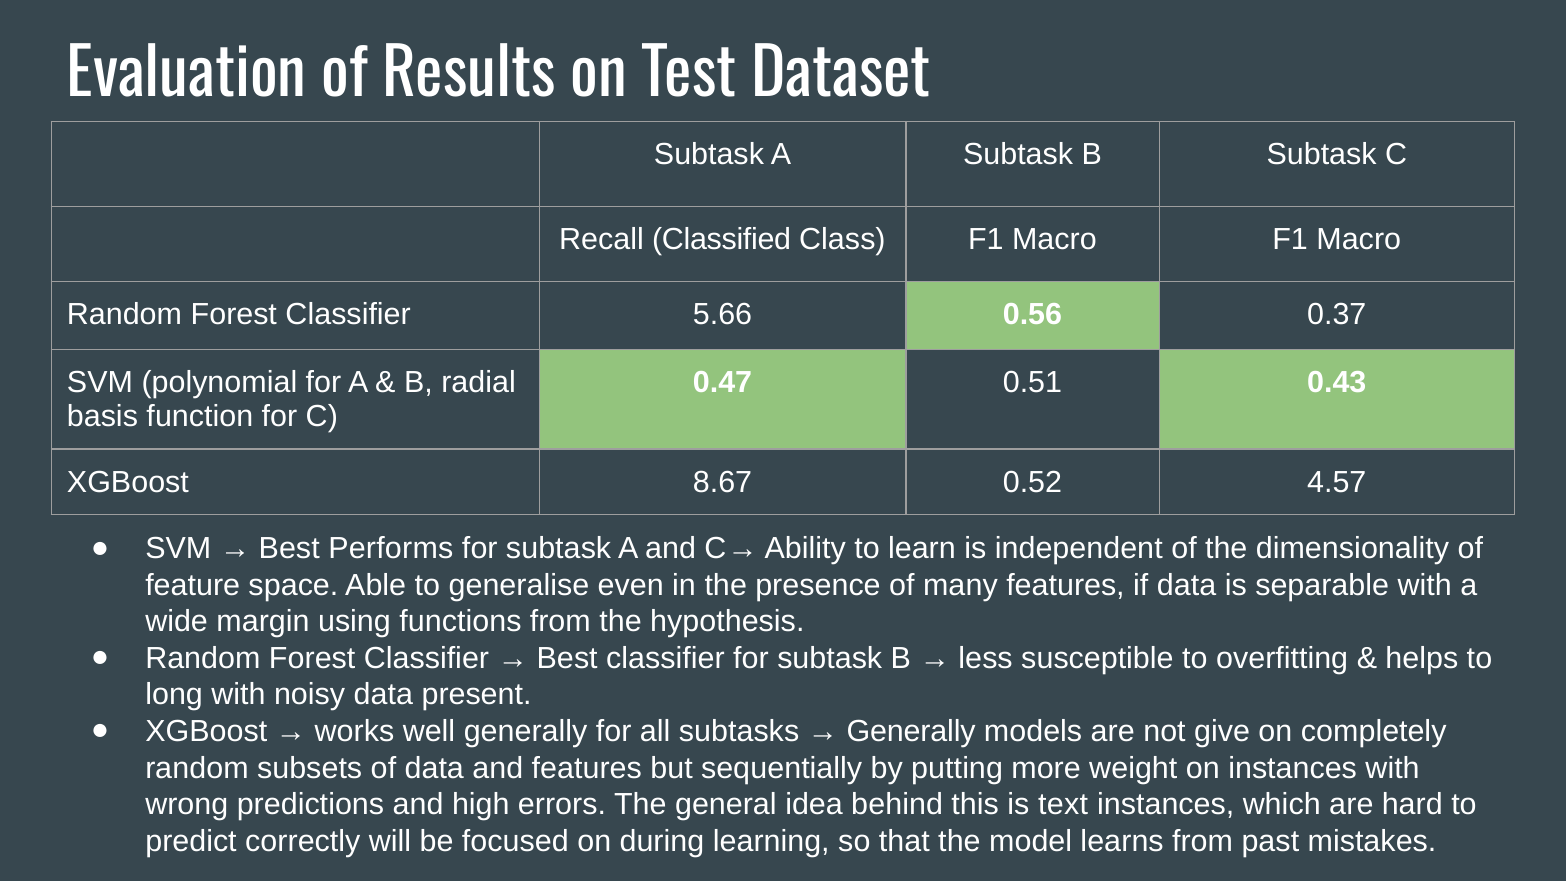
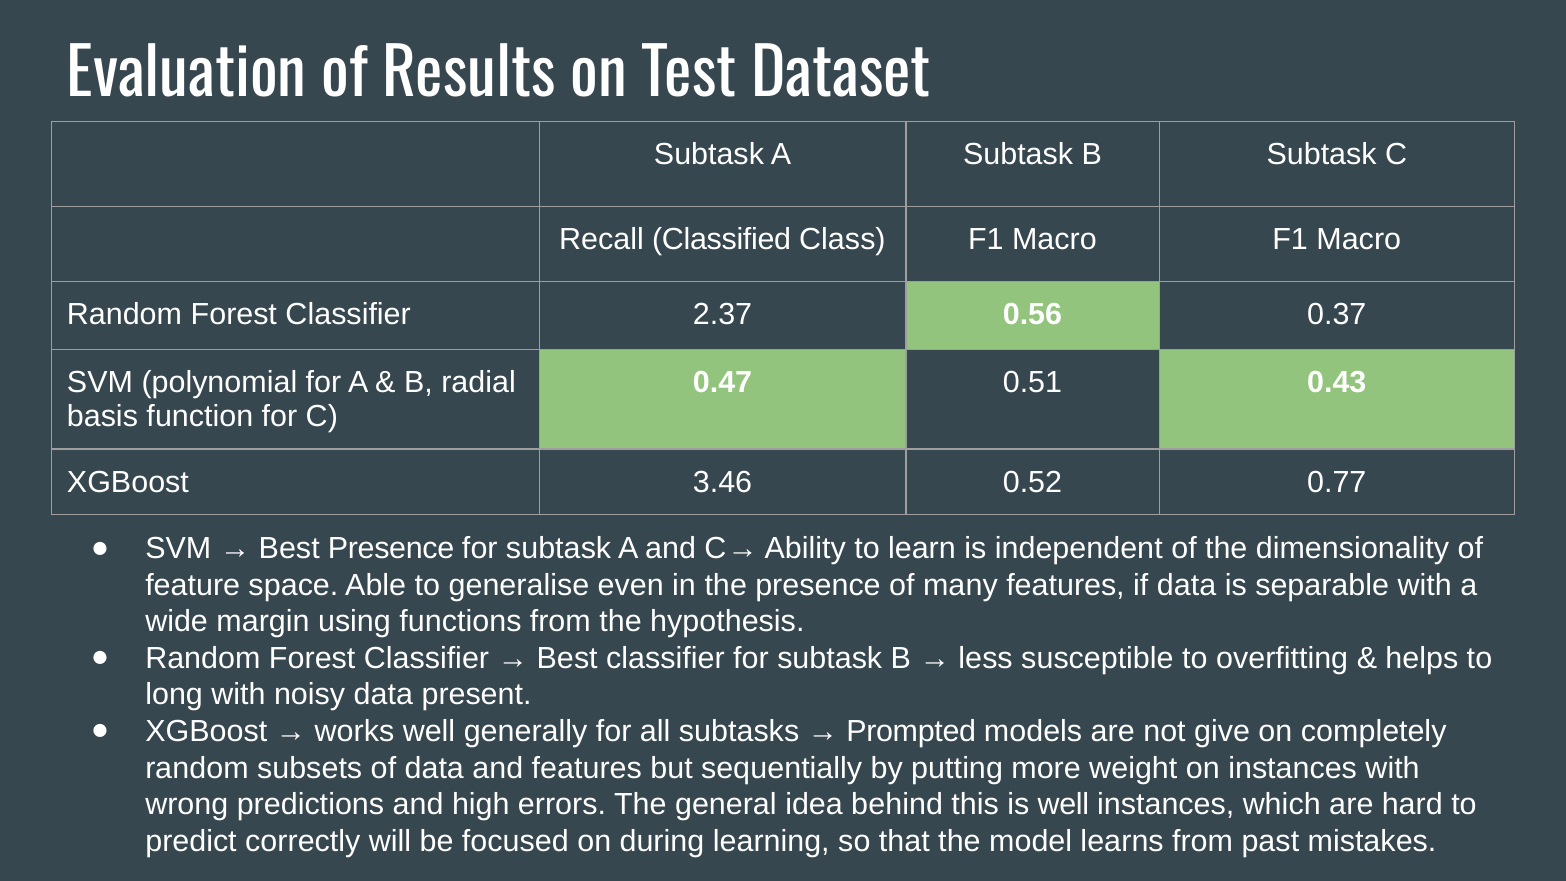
5.66: 5.66 -> 2.37 (723, 315)
8.67: 8.67 -> 3.46 (723, 482)
4.57: 4.57 -> 0.77 (1337, 482)
Best Performs: Performs -> Presence (391, 549)
Generally: Generally -> Prompted (911, 731)
is text: text -> well (1063, 804)
